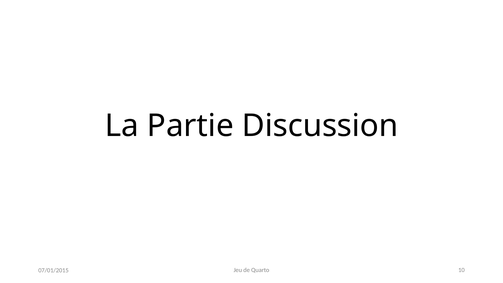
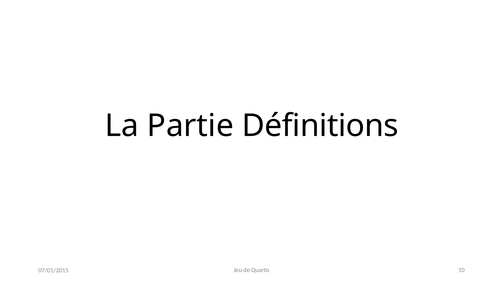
Discussion: Discussion -> Définitions (320, 126)
